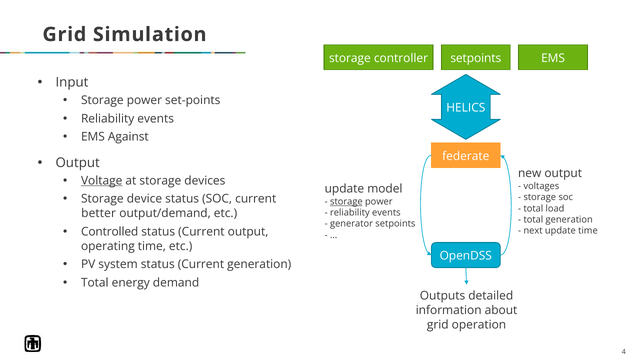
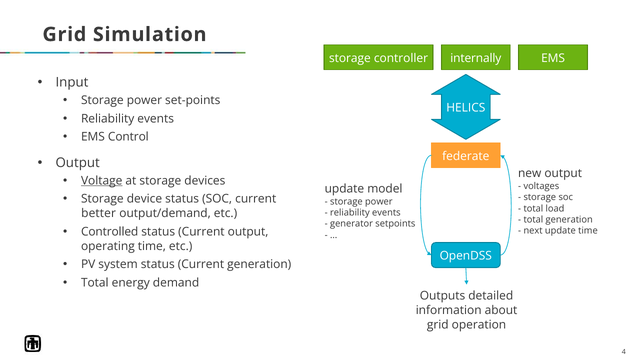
setpoints: setpoints -> internally (476, 58)
Against: Against -> Control (128, 137)
storage underline: present -> none (346, 201)
